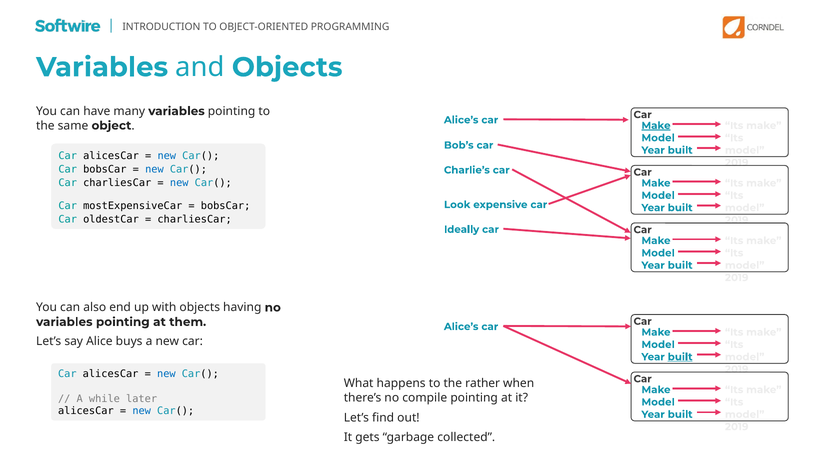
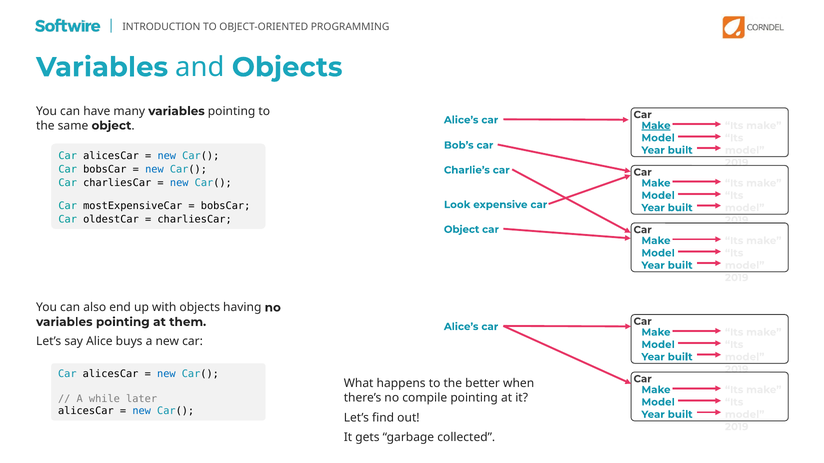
Ideally: Ideally -> Object (462, 230)
built underline: present -> none (680, 357)
rather: rather -> better (483, 384)
